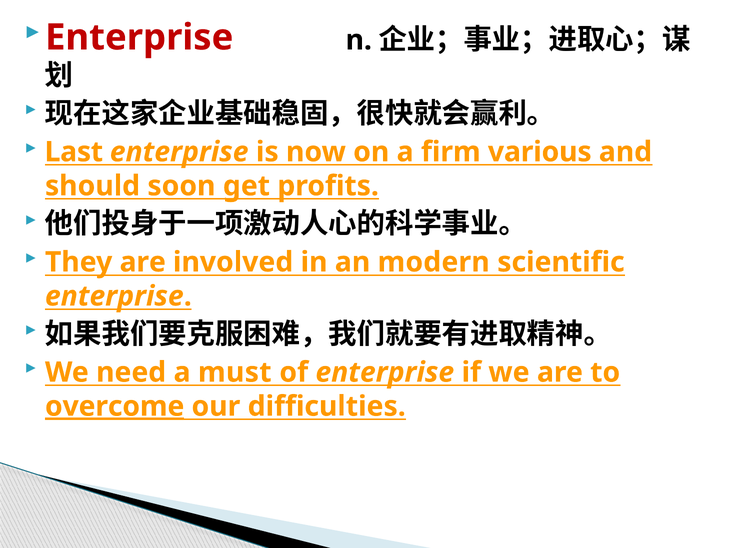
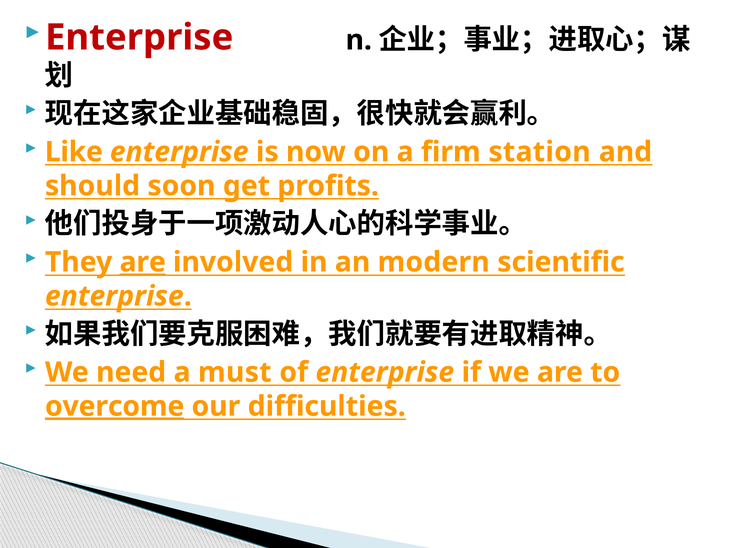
Last: Last -> Like (74, 152)
various: various -> station (540, 152)
are underline: none -> present (143, 262)
